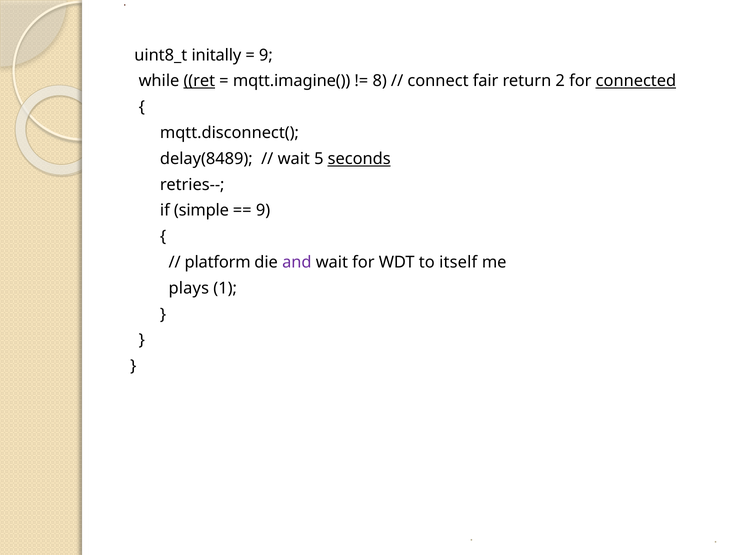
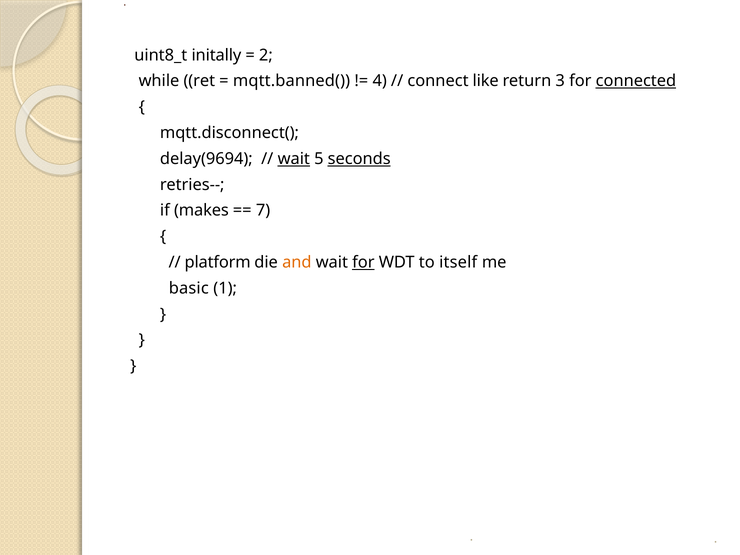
9: 9 -> 2 (266, 55)
ret underline: present -> none (199, 81)
mqtt.imagine(: mqtt.imagine( -> mqtt.banned( (292, 81)
8: 8 -> 4 (380, 81)
fair: fair -> like (486, 81)
2: 2 -> 3 (560, 81)
delay(8489: delay(8489 -> delay(9694 (206, 159)
wait underline: none -> present (294, 159)
simple: simple -> makes (201, 211)
9: 9 -> 7 (263, 211)
and colour: purple -> orange (297, 262)
for underline: none -> present (363, 262)
plays: plays -> basic (189, 288)
